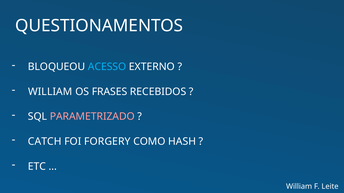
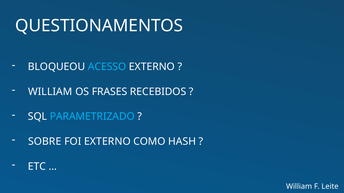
PARAMETRIZADO colour: pink -> light blue (92, 117)
CATCH: CATCH -> SOBRE (45, 142)
FOI FORGERY: FORGERY -> EXTERNO (107, 142)
